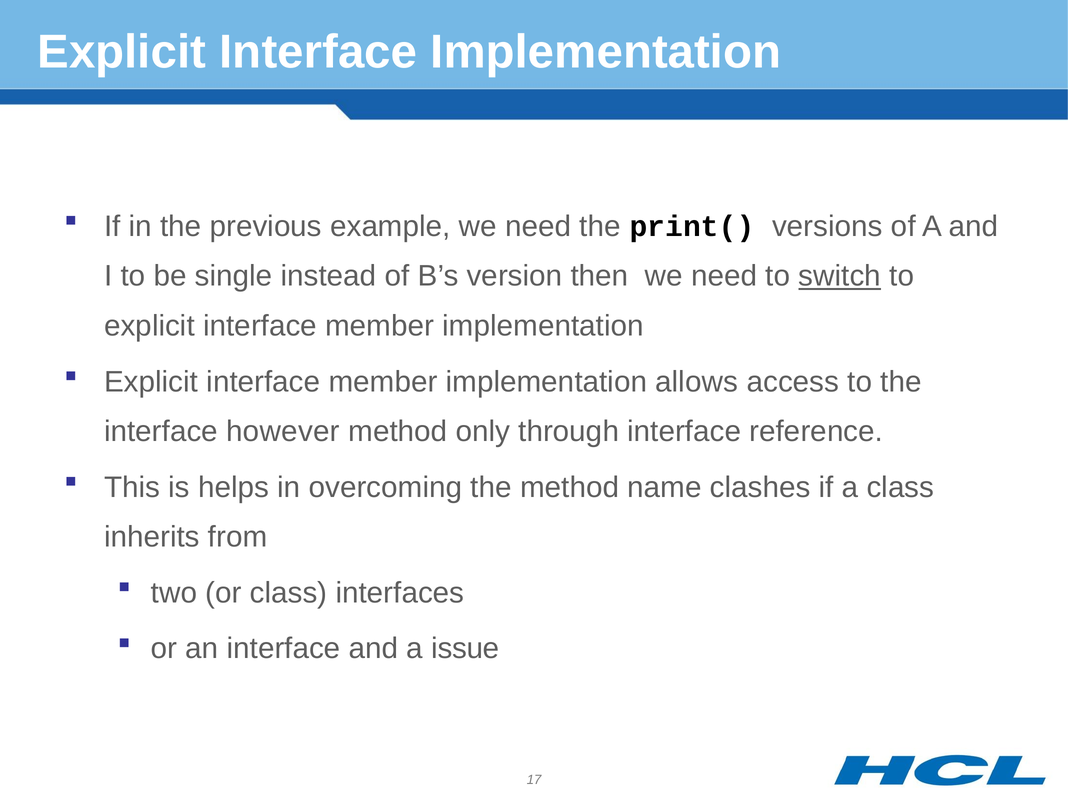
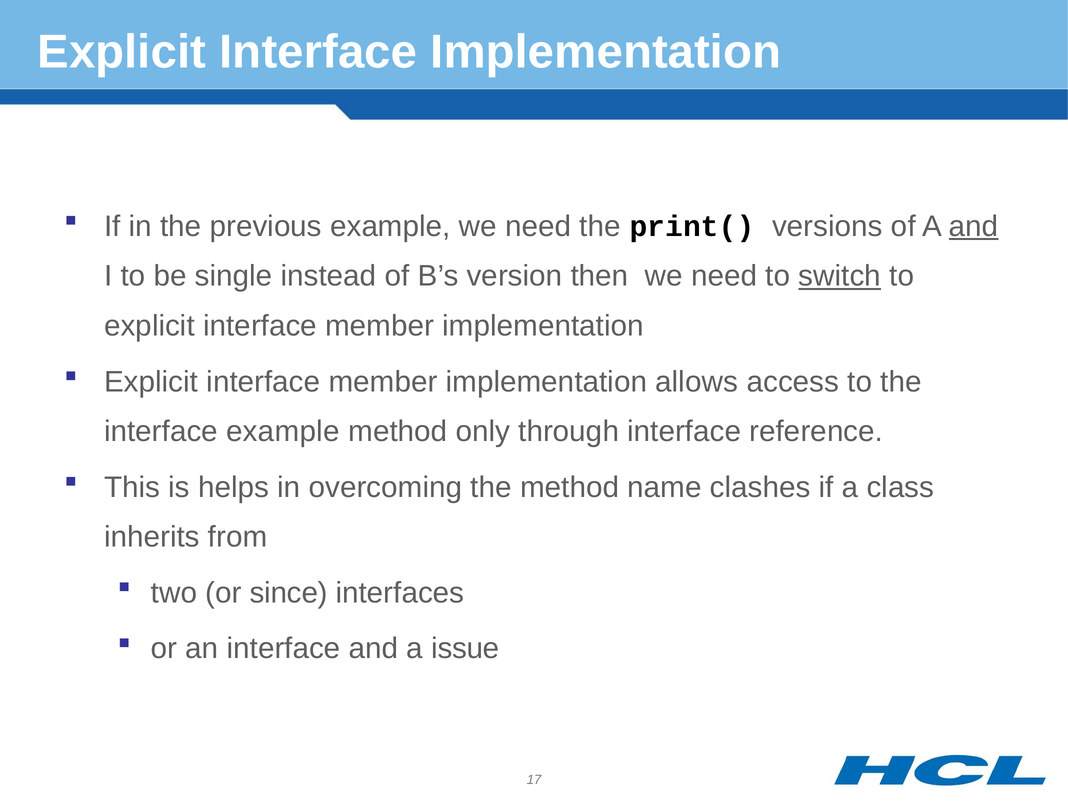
and underline: none -> present (974, 226)
interface however: however -> example (283, 432)
or class: class -> since (289, 593)
